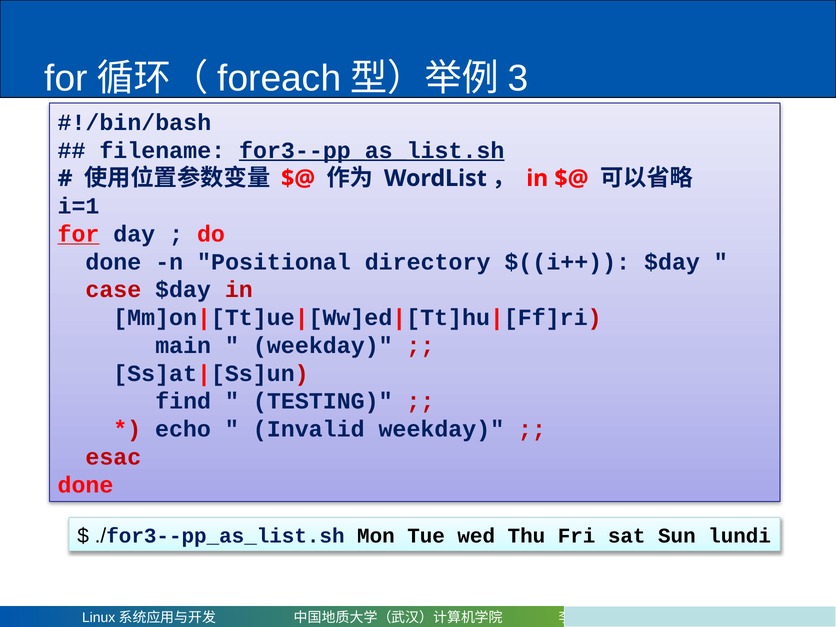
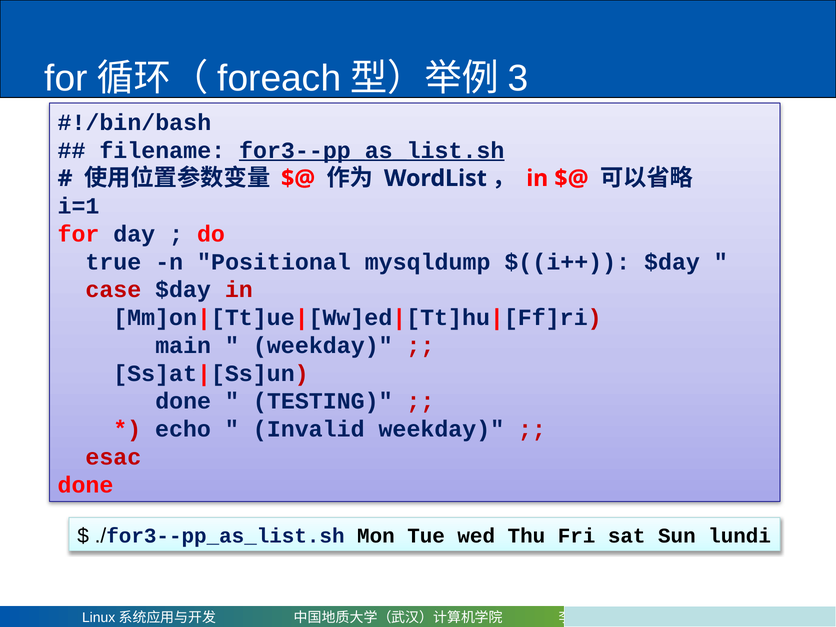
for underline: present -> none (78, 234)
done: done -> true (113, 262)
directory: directory -> mysqldump (428, 262)
find: find -> done (183, 401)
